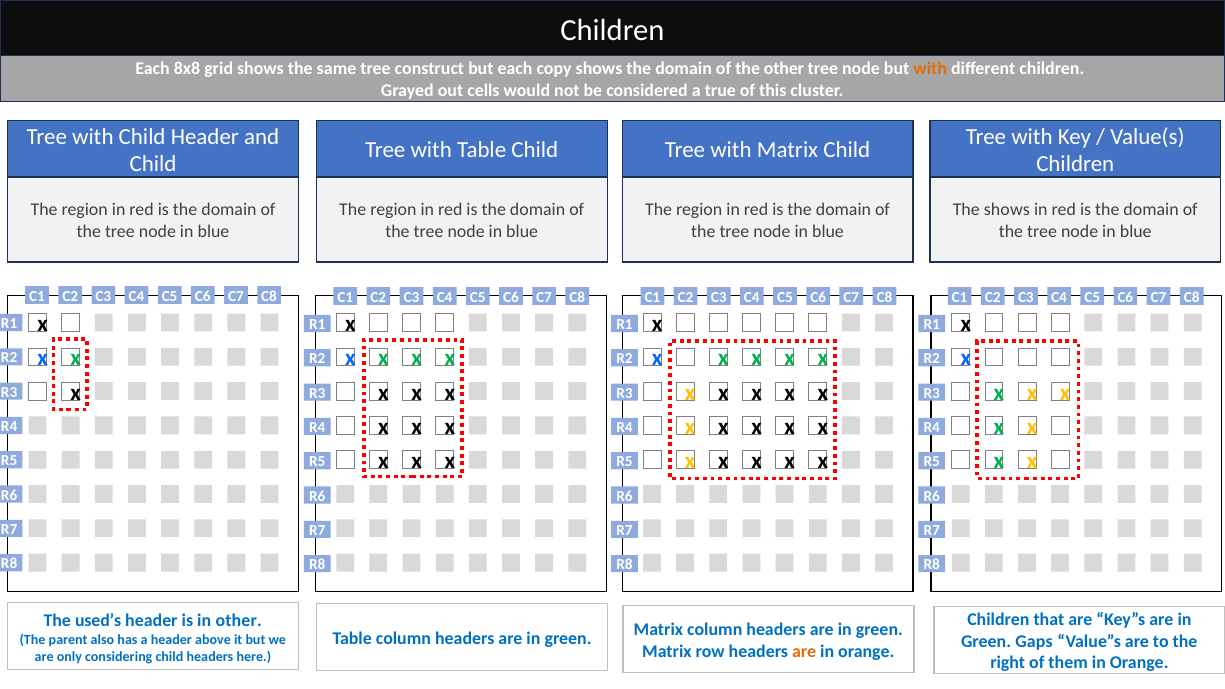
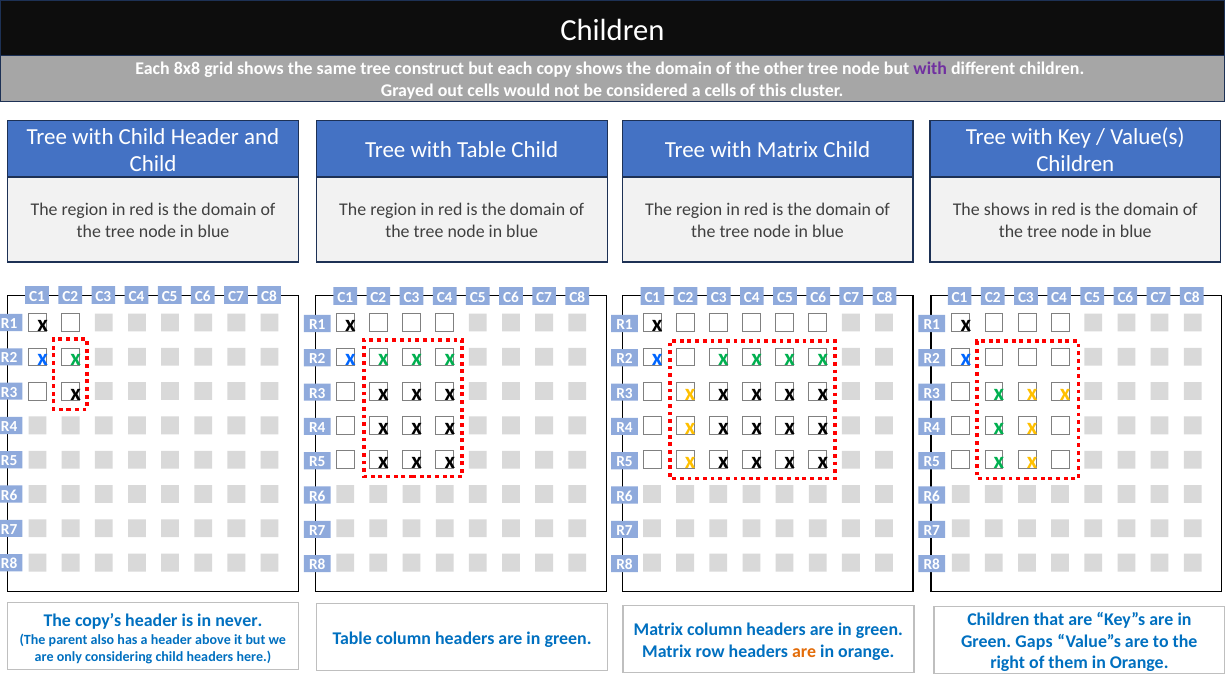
with colour: orange -> purple (930, 69)
a true: true -> cells (720, 90)
used’s: used’s -> copy’s (98, 621)
in other: other -> never (239, 621)
